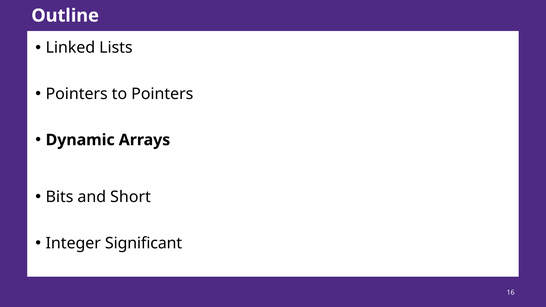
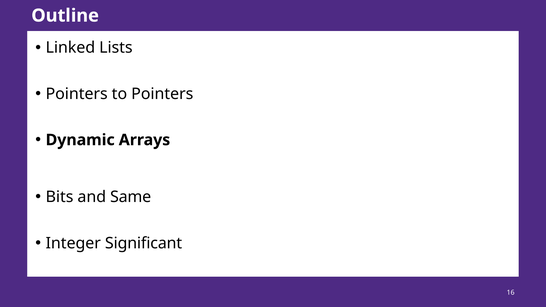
Short: Short -> Same (131, 197)
